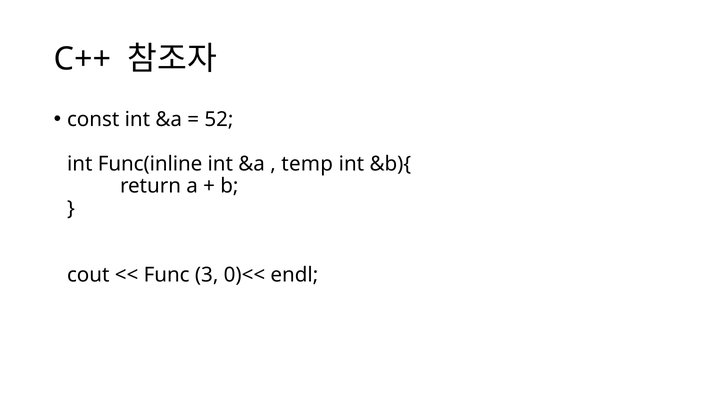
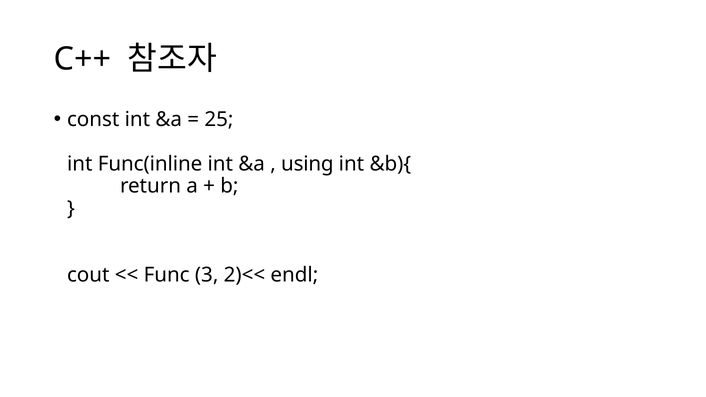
52: 52 -> 25 (219, 119)
temp: temp -> using (307, 164)
0)<<: 0)<< -> 2)<< (244, 275)
